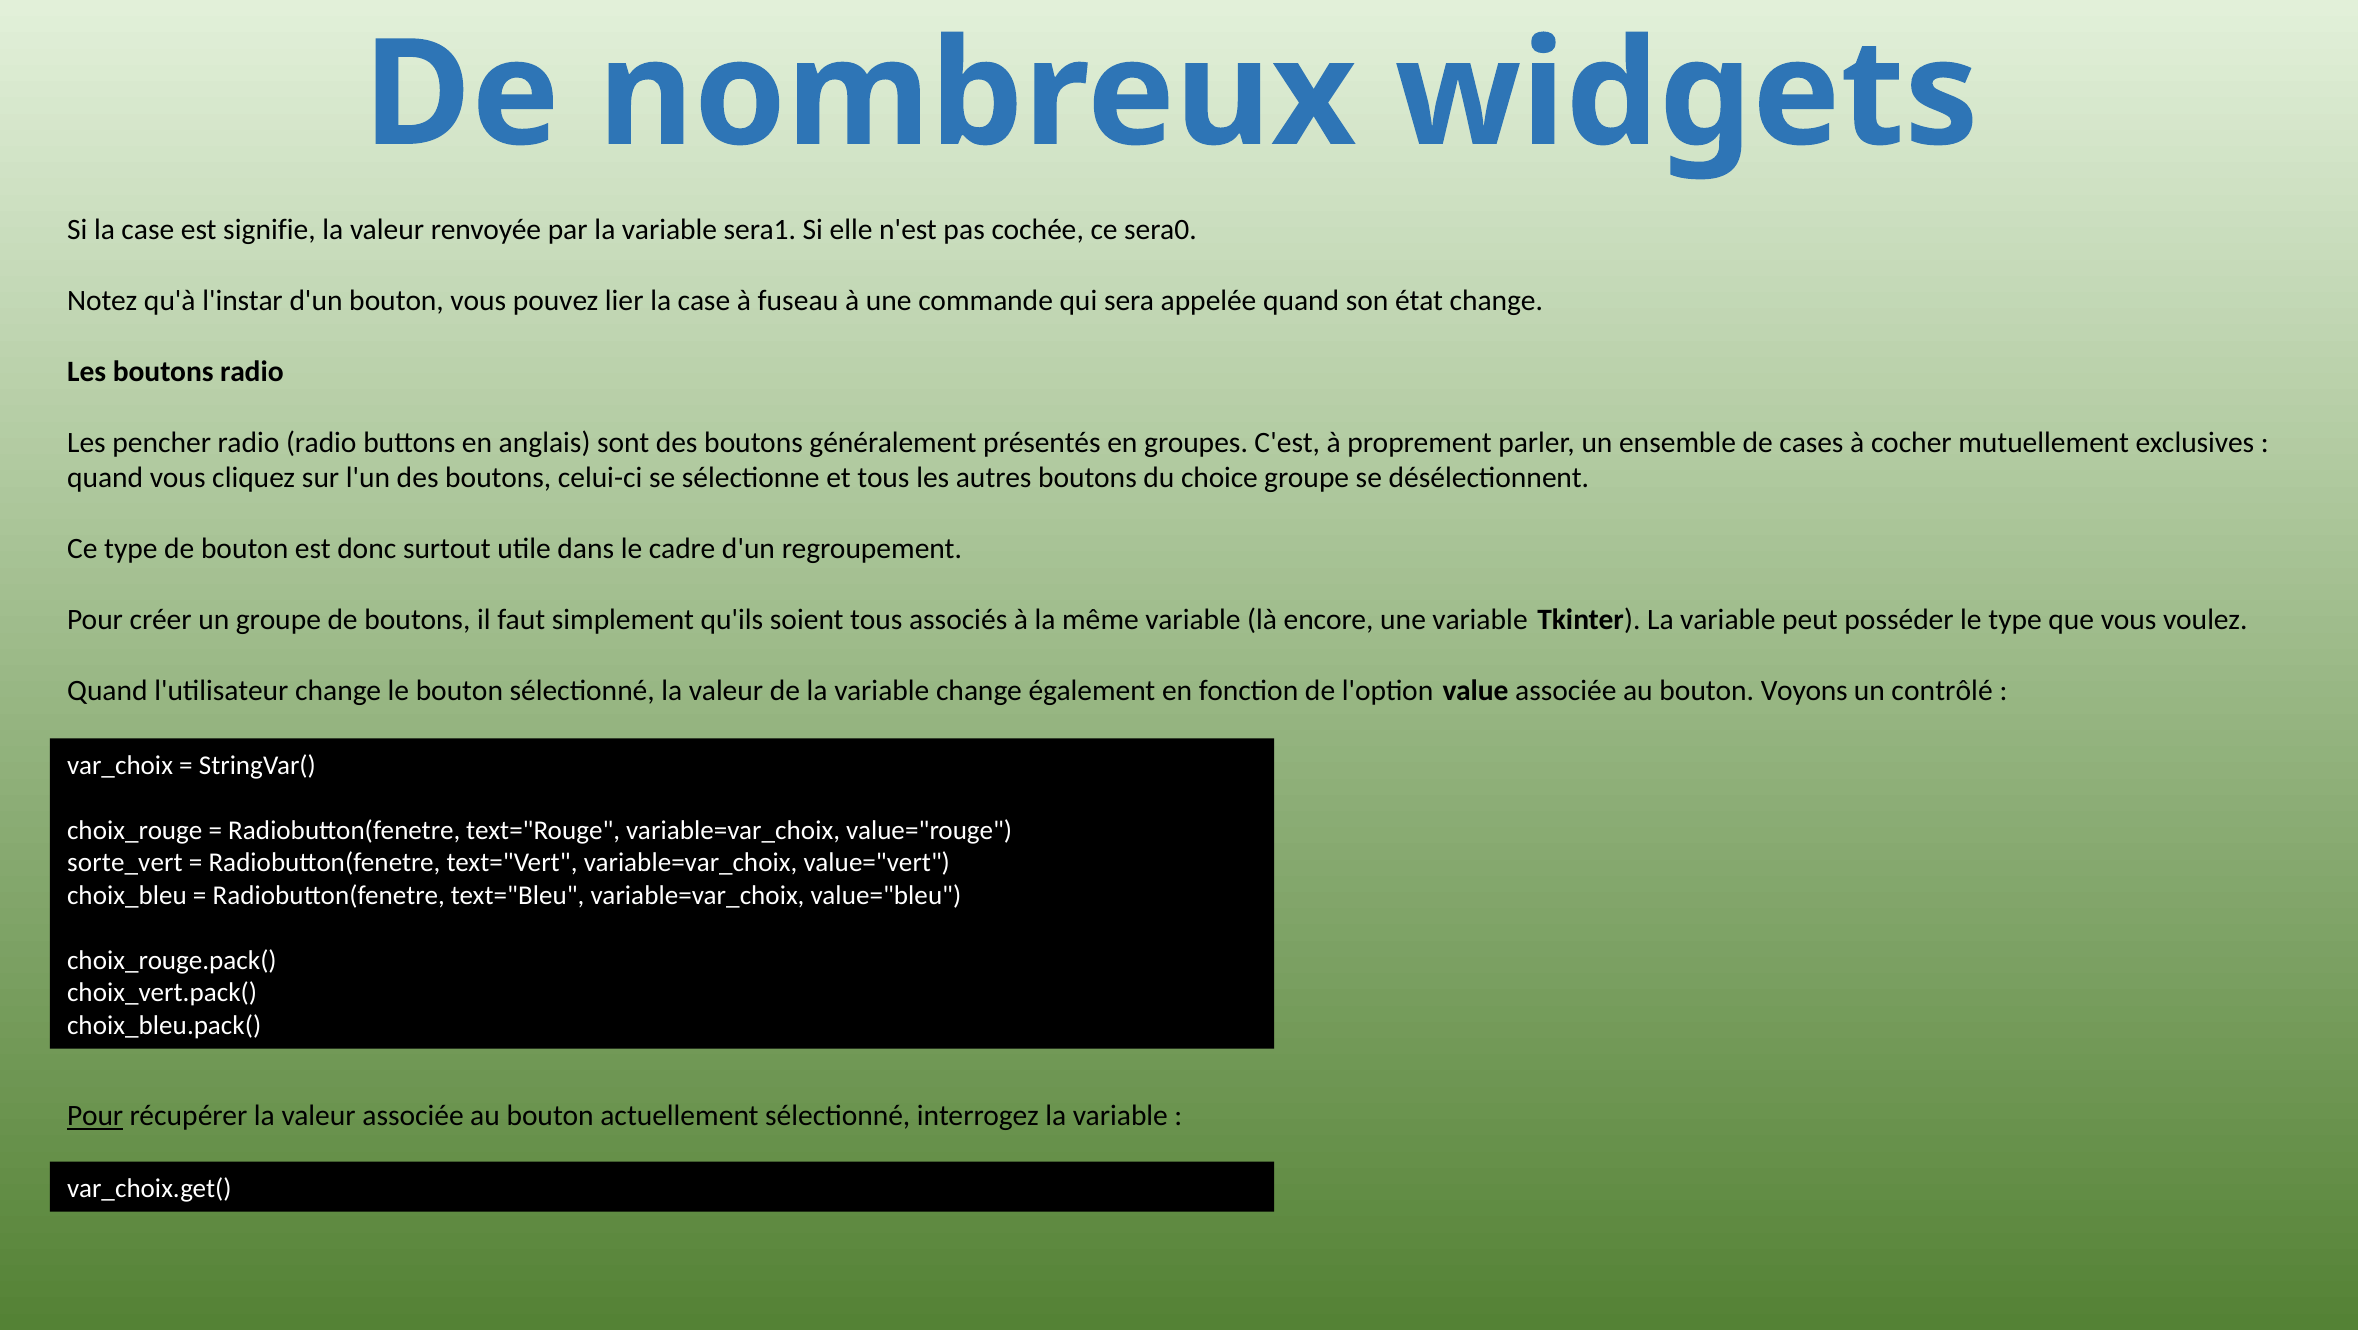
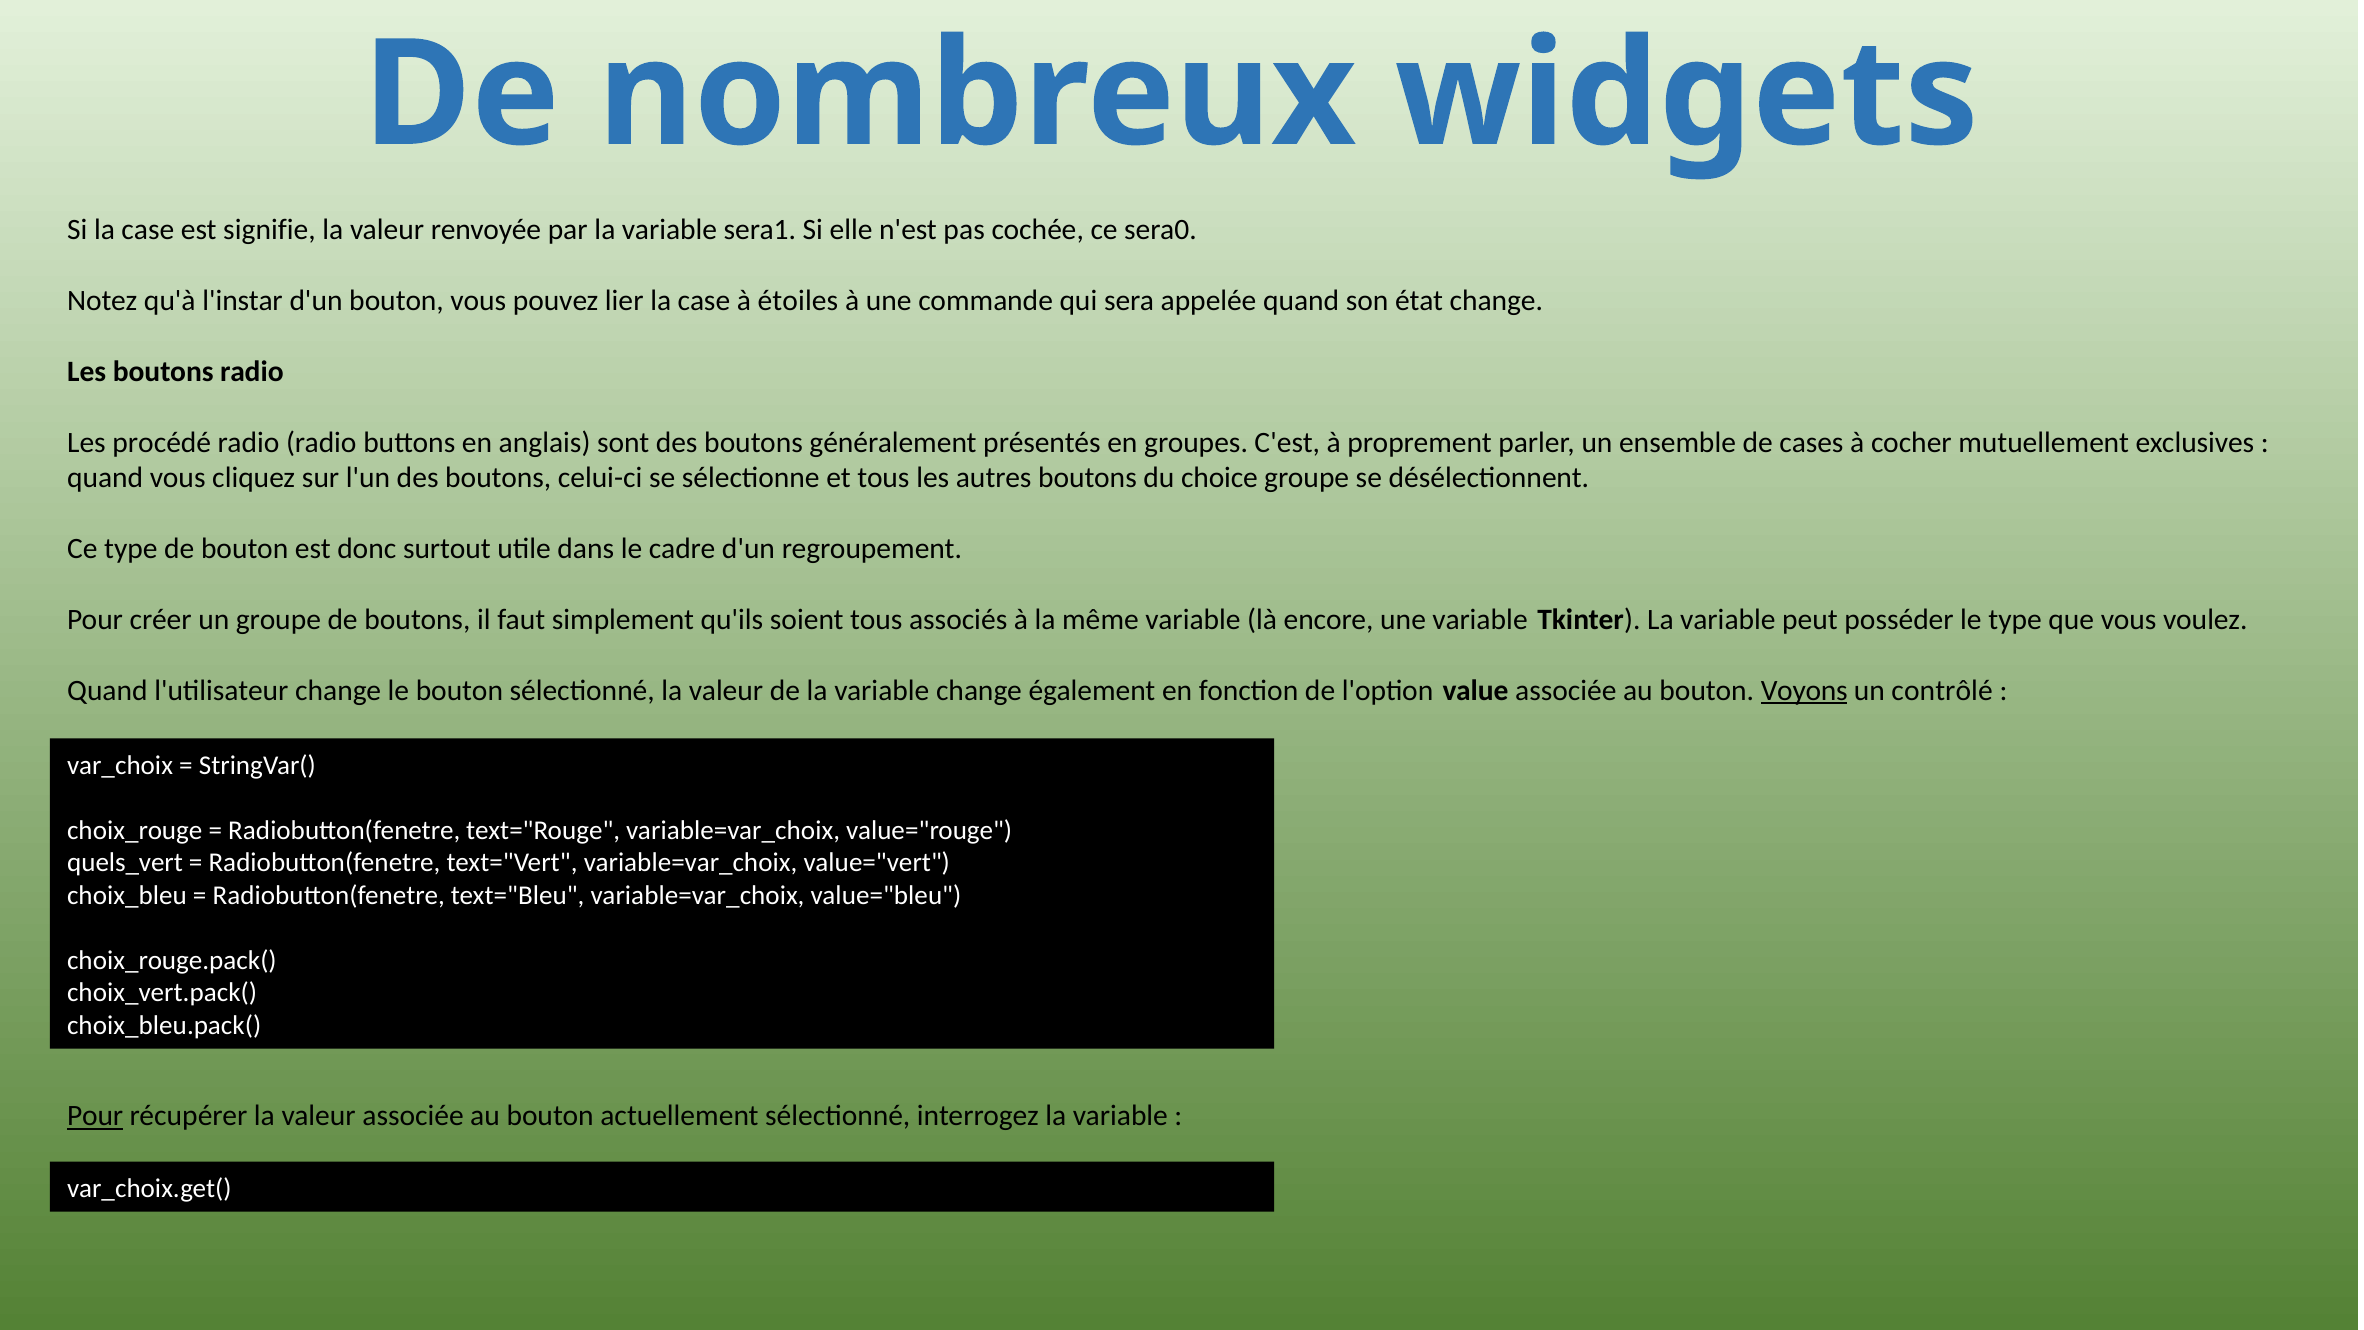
fuseau: fuseau -> étoiles (798, 300)
pencher: pencher -> procédé (162, 442)
Voyons underline: none -> present (1804, 691)
sorte_vert: sorte_vert -> quels_vert (125, 863)
